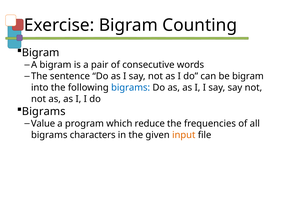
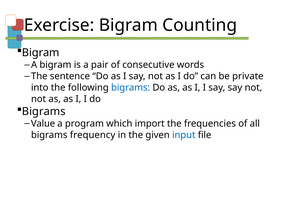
be bigram: bigram -> private (248, 76)
reduce: reduce -> import (150, 123)
characters: characters -> frequency (93, 134)
input colour: orange -> blue (184, 134)
